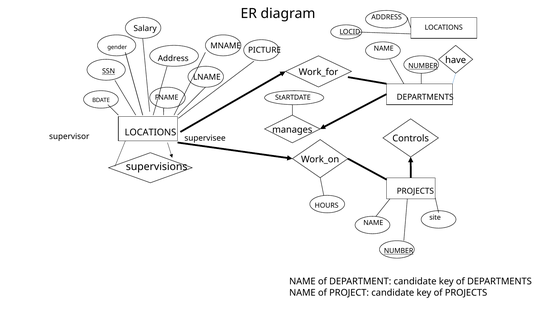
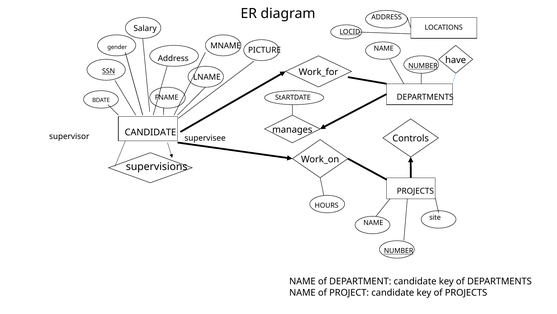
LOCATIONS: LOCATIONS -> CANDIDATE (150, 132)
